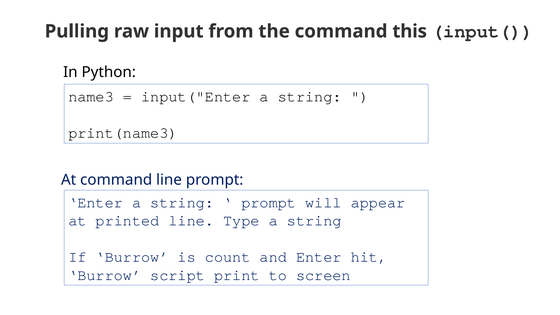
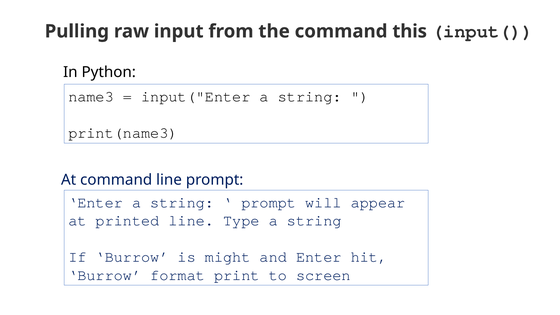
count: count -> might (228, 257)
script: script -> format (178, 275)
